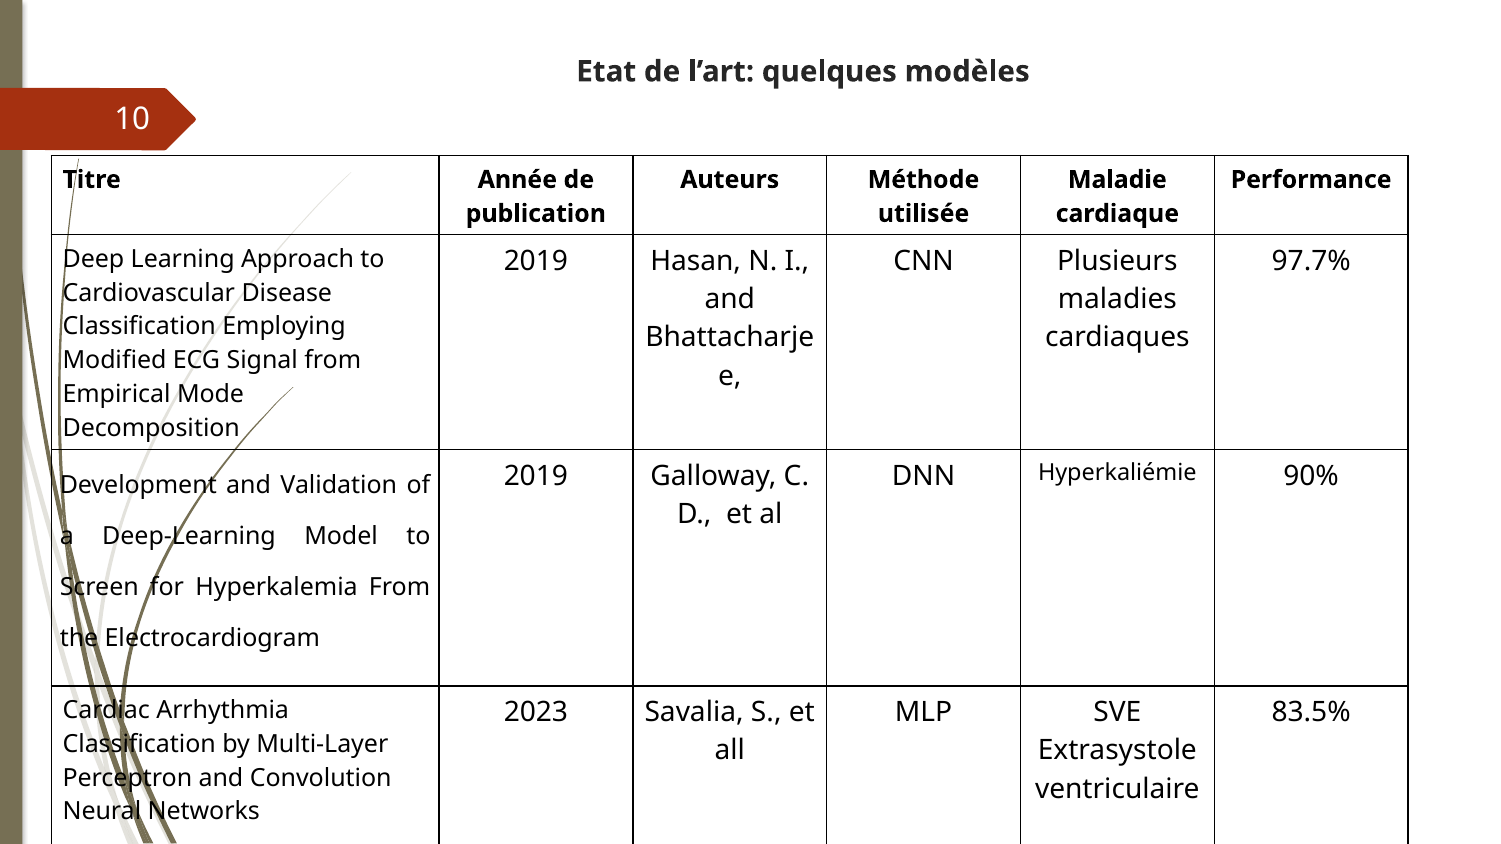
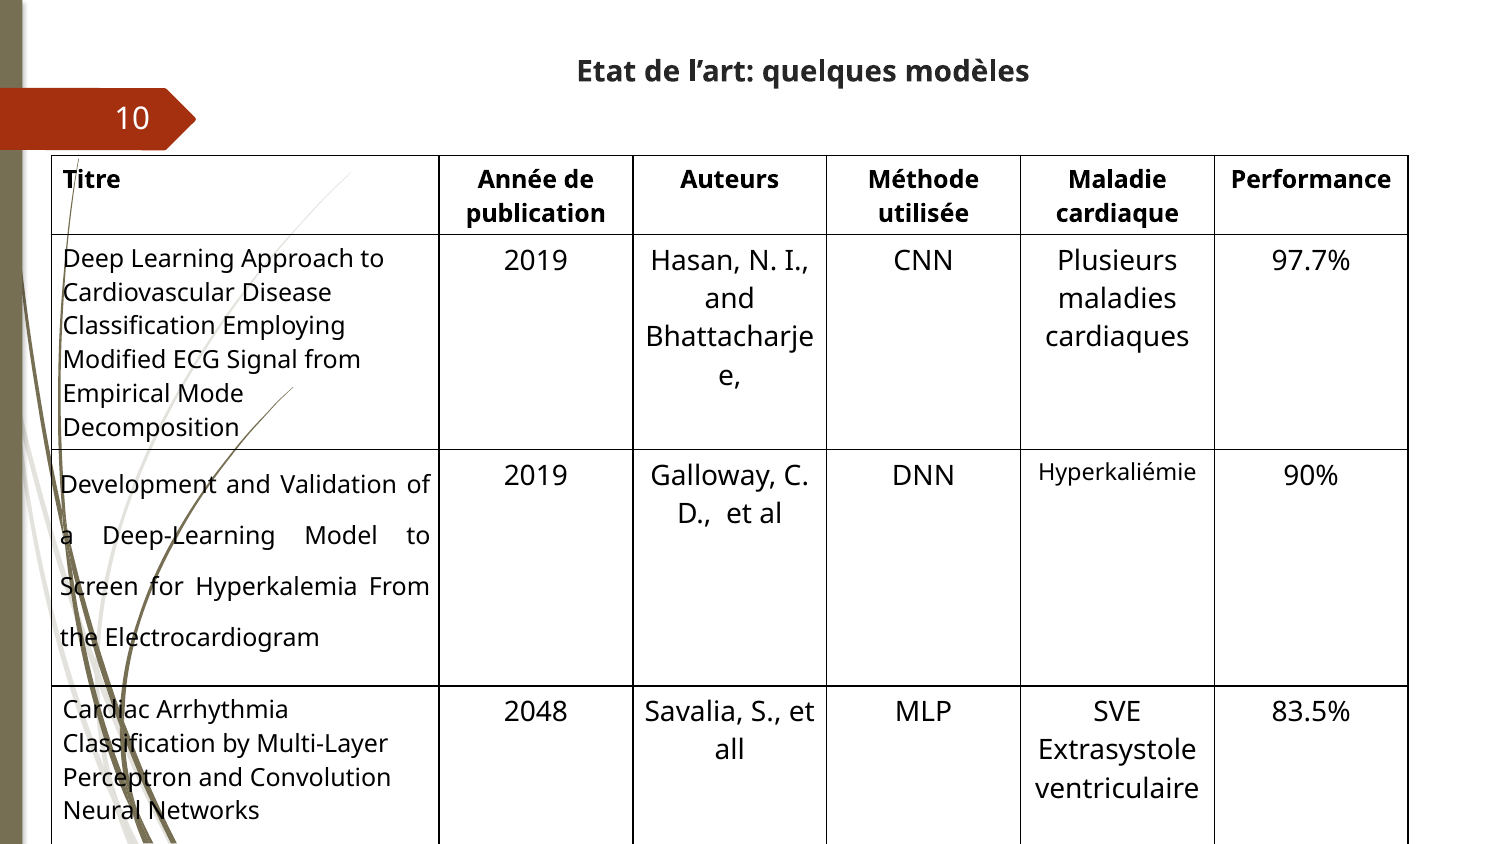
2023: 2023 -> 2048 (536, 713)
